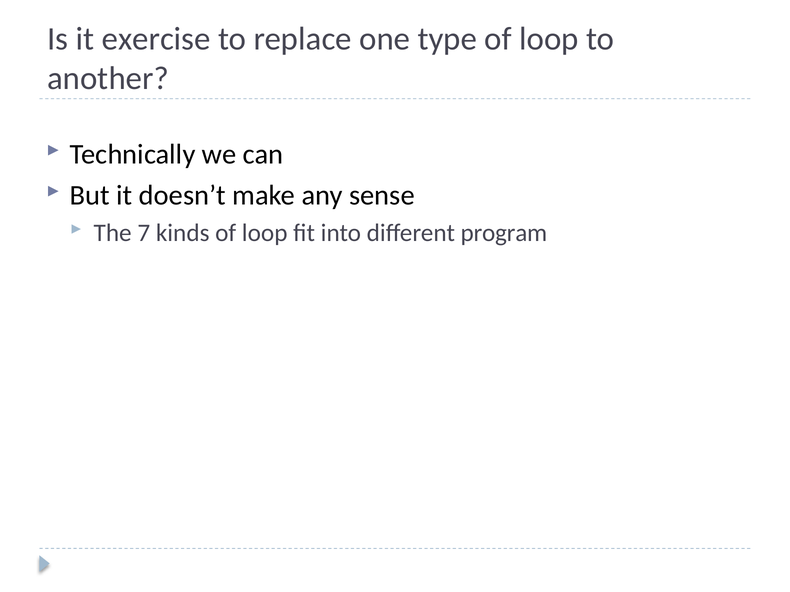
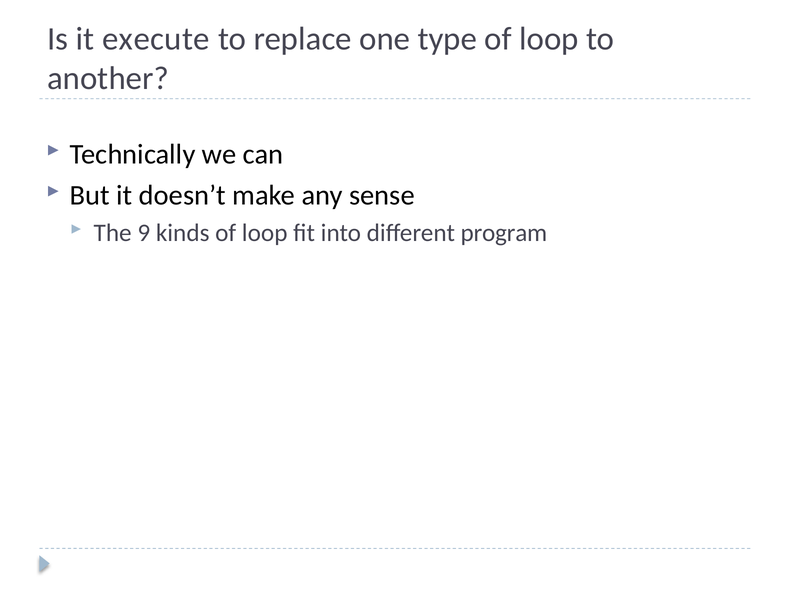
exercise: exercise -> execute (156, 39)
7: 7 -> 9 (144, 233)
